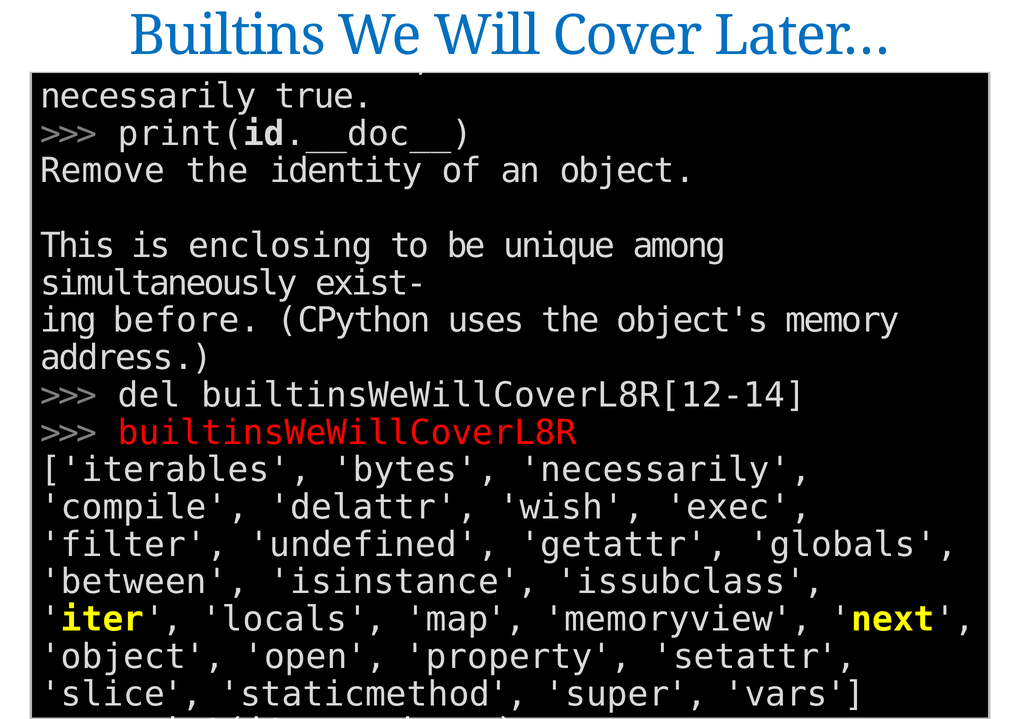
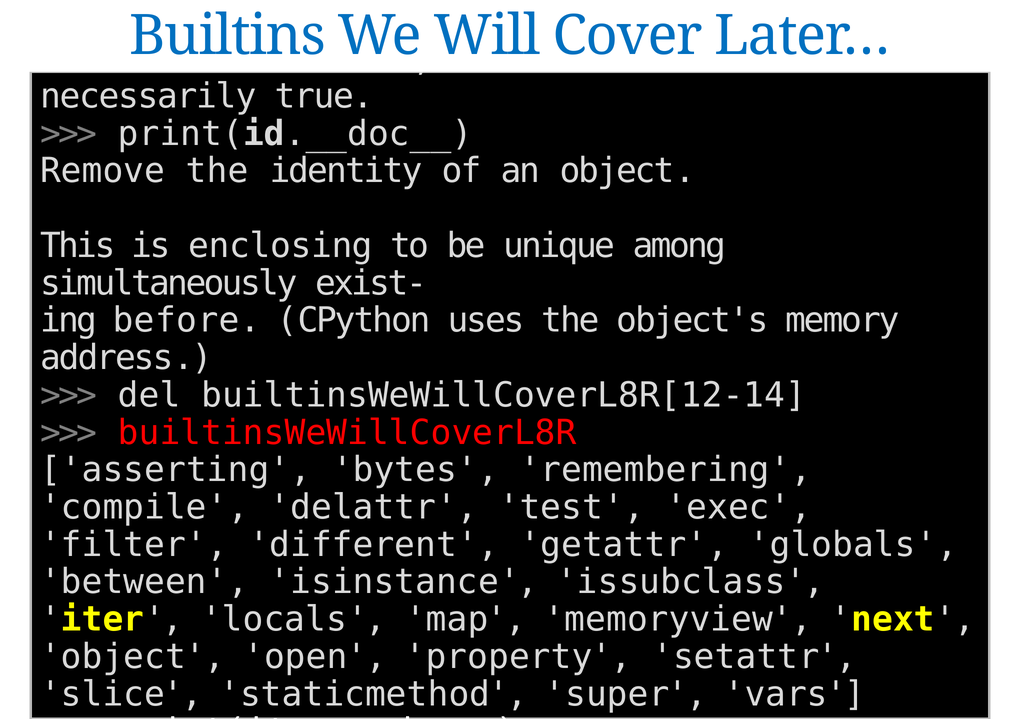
iterables: iterables -> asserting (176, 470)
bytes necessarily: necessarily -> remembering (665, 470)
wish: wish -> test (572, 507)
undefined: undefined -> different (374, 545)
